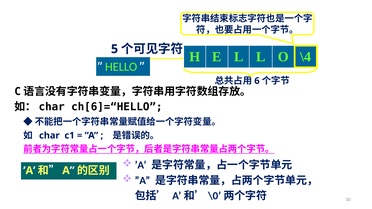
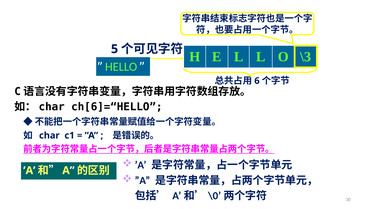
\4: \4 -> \3 (306, 57)
